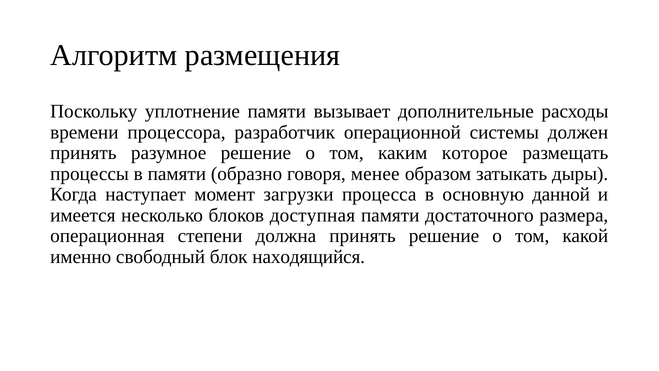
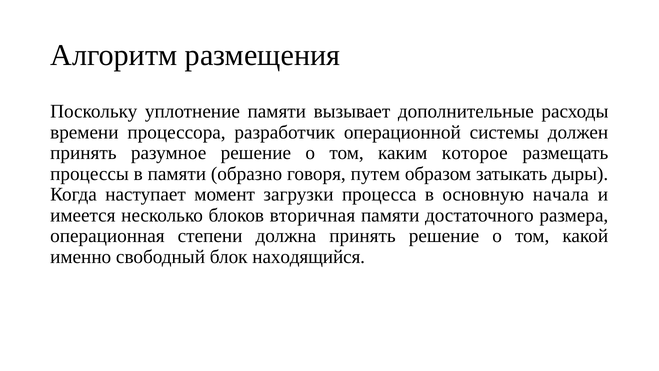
менее: менее -> путем (375, 174)
данной: данной -> начала (561, 194)
доступная: доступная -> вторичная (312, 215)
